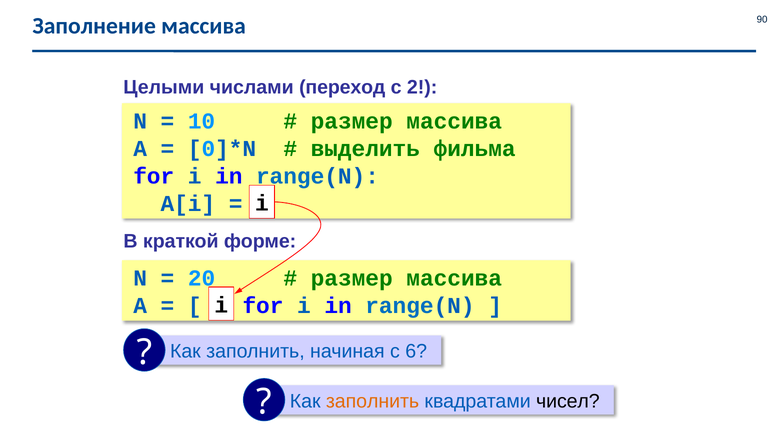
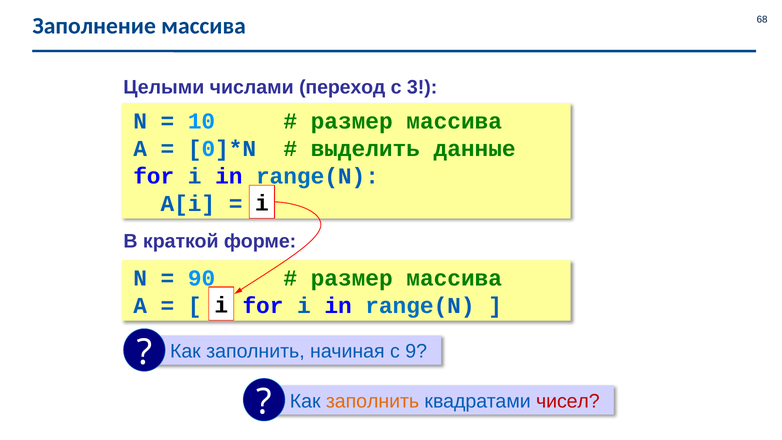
90: 90 -> 68 (762, 20)
2: 2 -> 3 (422, 87)
фильма: фильма -> данные (475, 149)
20: 20 -> 90 (202, 278)
6: 6 -> 9 (416, 351)
чисел colour: black -> red (568, 401)
